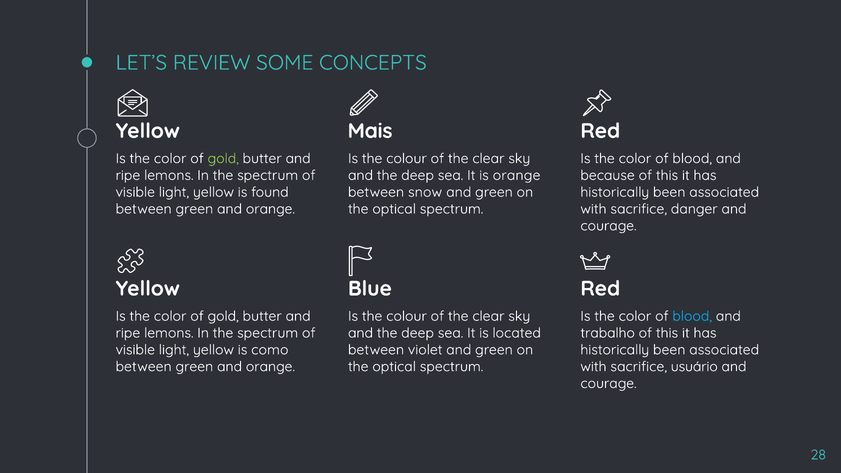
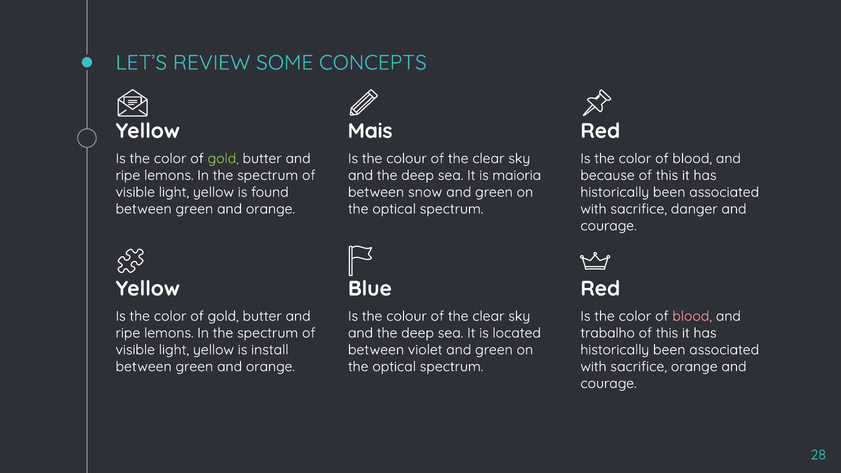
is orange: orange -> maioria (517, 175)
blood colour: light blue -> pink (692, 316)
como: como -> install (270, 350)
sacrifice usuário: usuário -> orange (694, 367)
